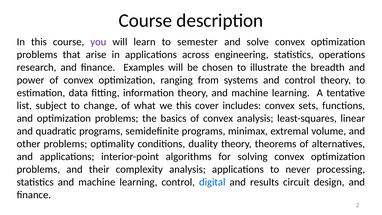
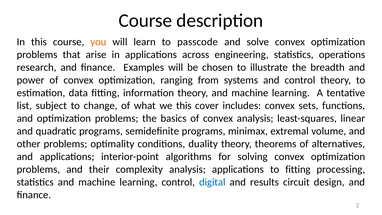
you colour: purple -> orange (98, 42)
semester: semester -> passcode (198, 42)
to never: never -> fitting (298, 169)
